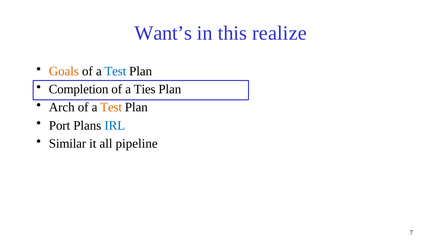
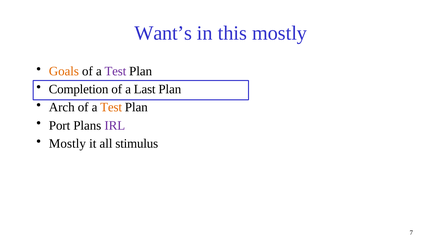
this realize: realize -> mostly (280, 33)
Test colour: blue -> purple (115, 71)
Ties: Ties -> Last (145, 89)
IRL colour: blue -> purple (115, 125)
Similar: Similar -> Mostly (67, 143)
pipeline: pipeline -> stimulus (137, 143)
